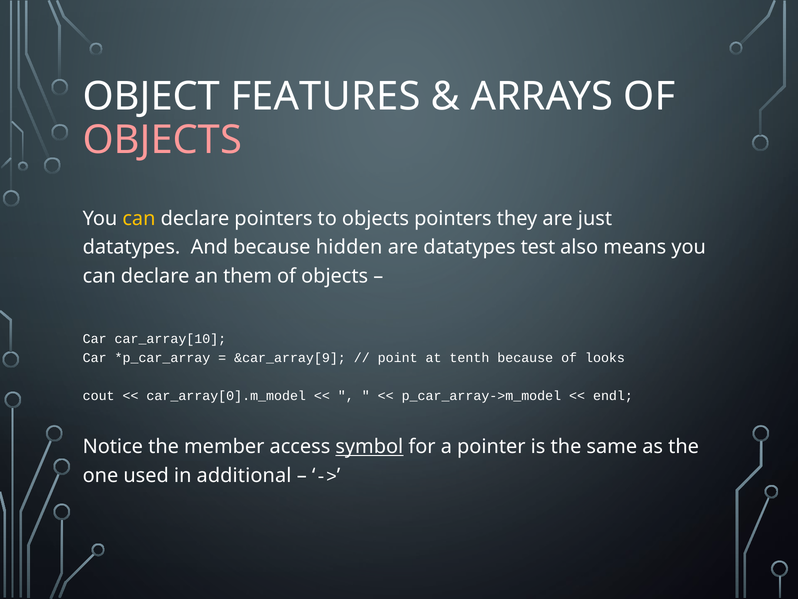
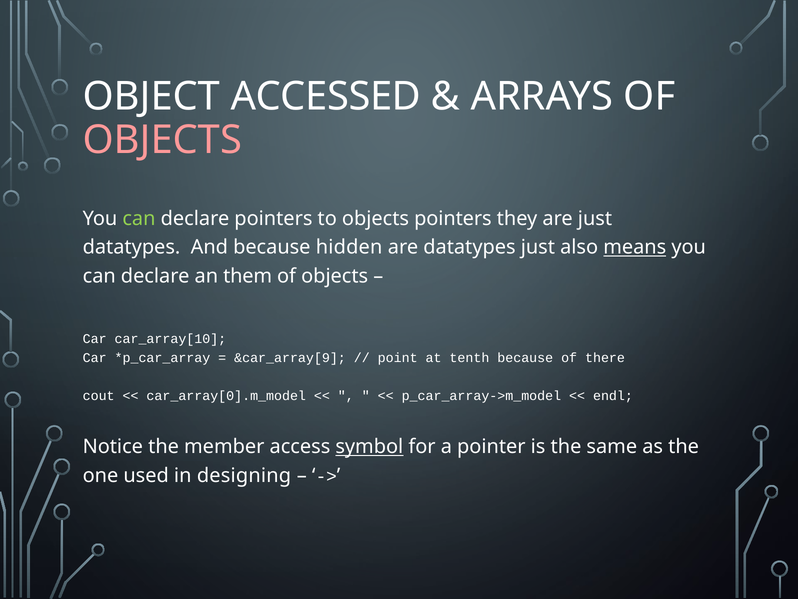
FEATURES: FEATURES -> ACCESSED (326, 97)
can colour: yellow -> light green (139, 218)
datatypes test: test -> just (538, 247)
means underline: none -> present (635, 247)
looks: looks -> there (605, 357)
additional: additional -> designing (244, 475)
